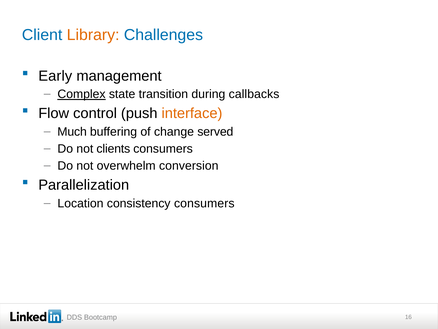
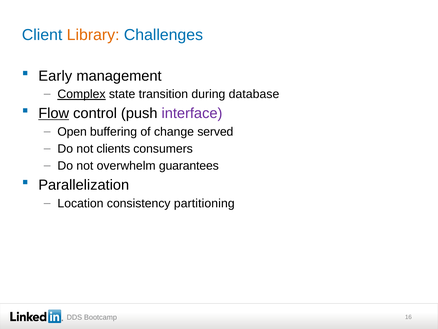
callbacks: callbacks -> database (254, 94)
Flow underline: none -> present (54, 113)
interface colour: orange -> purple (192, 113)
Much: Much -> Open (72, 132)
conversion: conversion -> guarantees (189, 166)
consistency consumers: consumers -> partitioning (204, 203)
